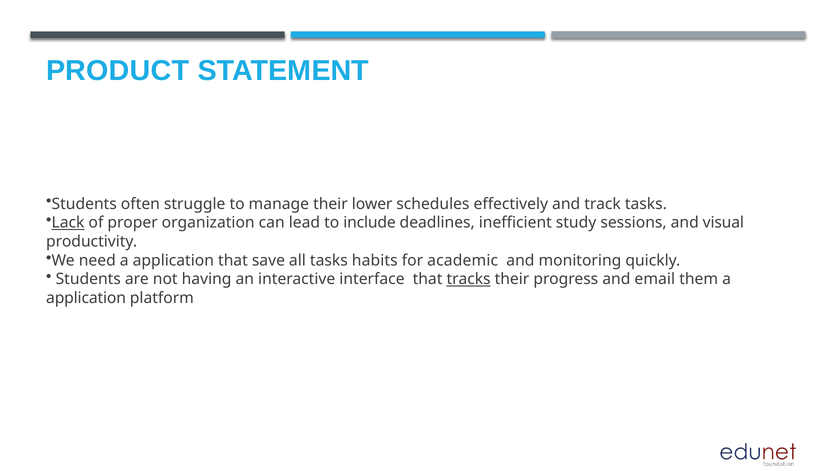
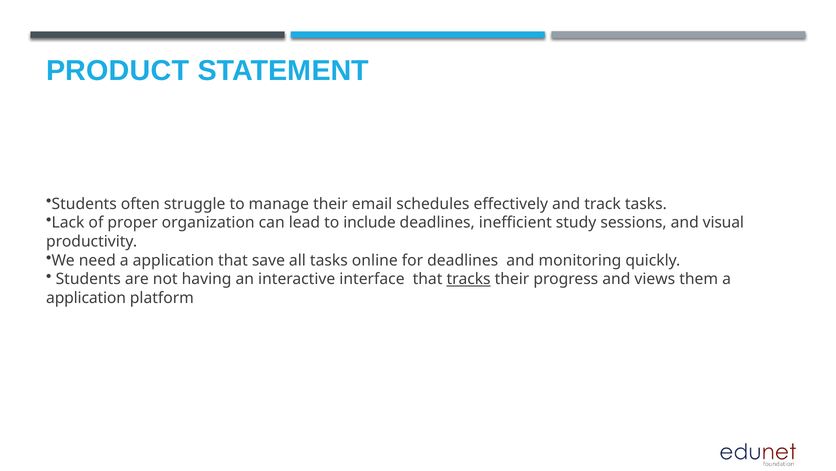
lower: lower -> email (372, 204)
Lack underline: present -> none (68, 222)
habits: habits -> online (375, 260)
for academic: academic -> deadlines (463, 260)
email: email -> views (655, 279)
